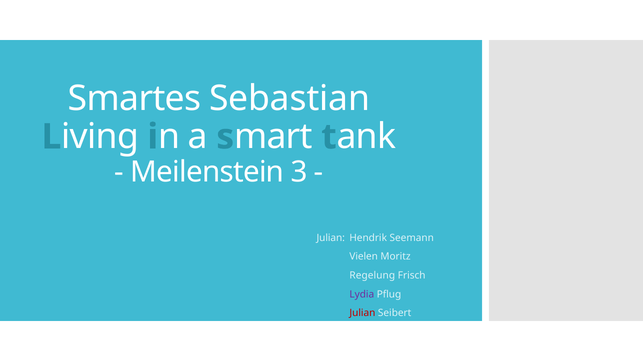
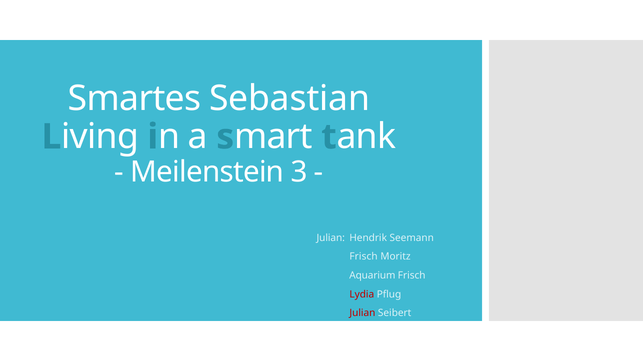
Vielen: Vielen -> Frisch (364, 257)
Regelung: Regelung -> Aquarium (372, 276)
Lydia colour: purple -> red (362, 295)
